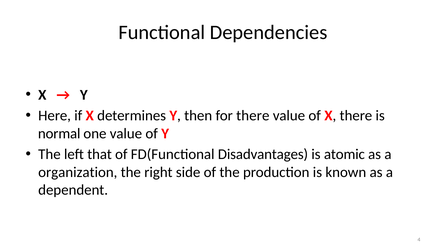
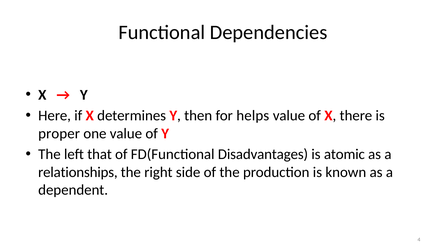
for there: there -> helps (253, 116)
normal: normal -> proper (59, 133)
organization: organization -> relationships (78, 172)
